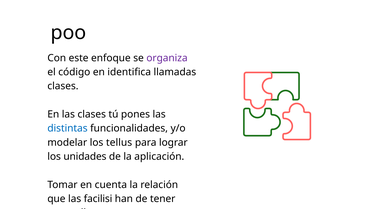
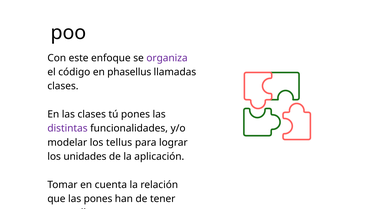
identifica: identifica -> phasellus (129, 72)
distintas colour: blue -> purple (67, 129)
las facilisi: facilisi -> pones (98, 199)
